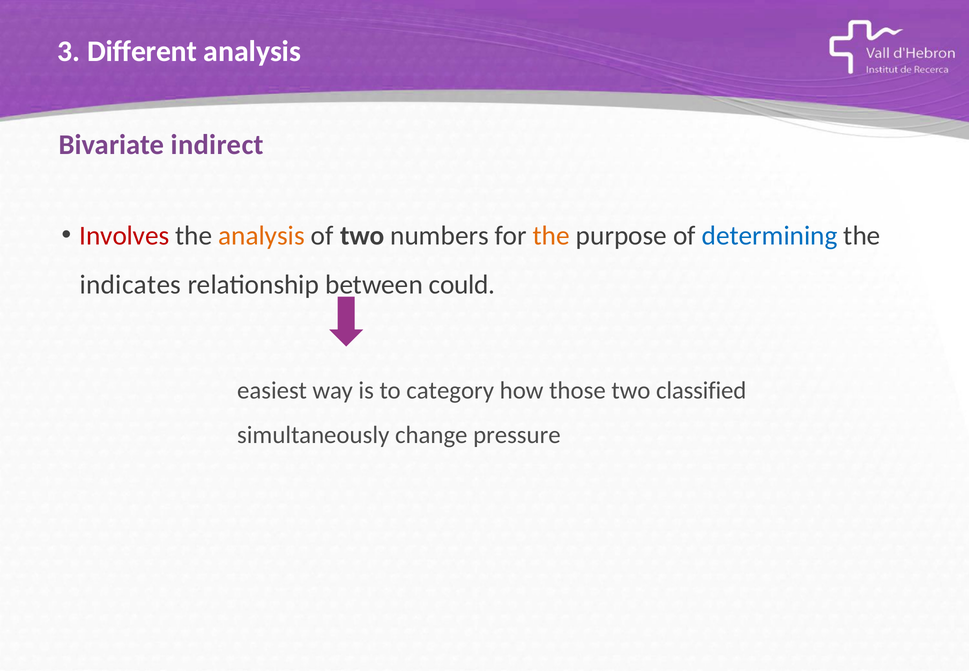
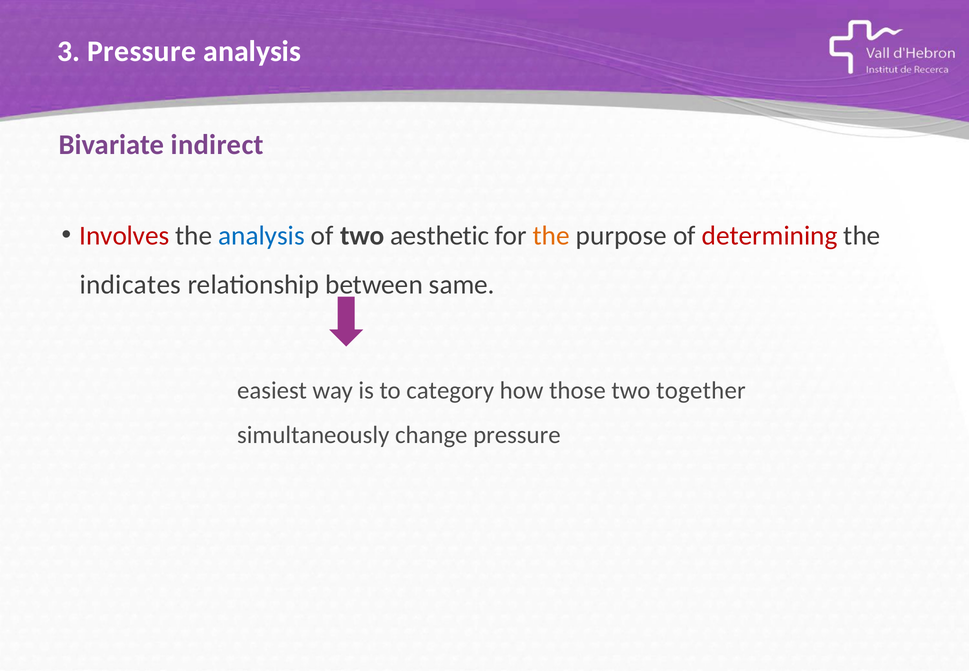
3 Different: Different -> Pressure (142, 51)
analysis colour: orange -> blue (262, 236)
numbers: numbers -> aesthetic (440, 236)
determining colour: blue -> red (770, 236)
could: could -> same (462, 285)
classified: classified -> together (701, 390)
